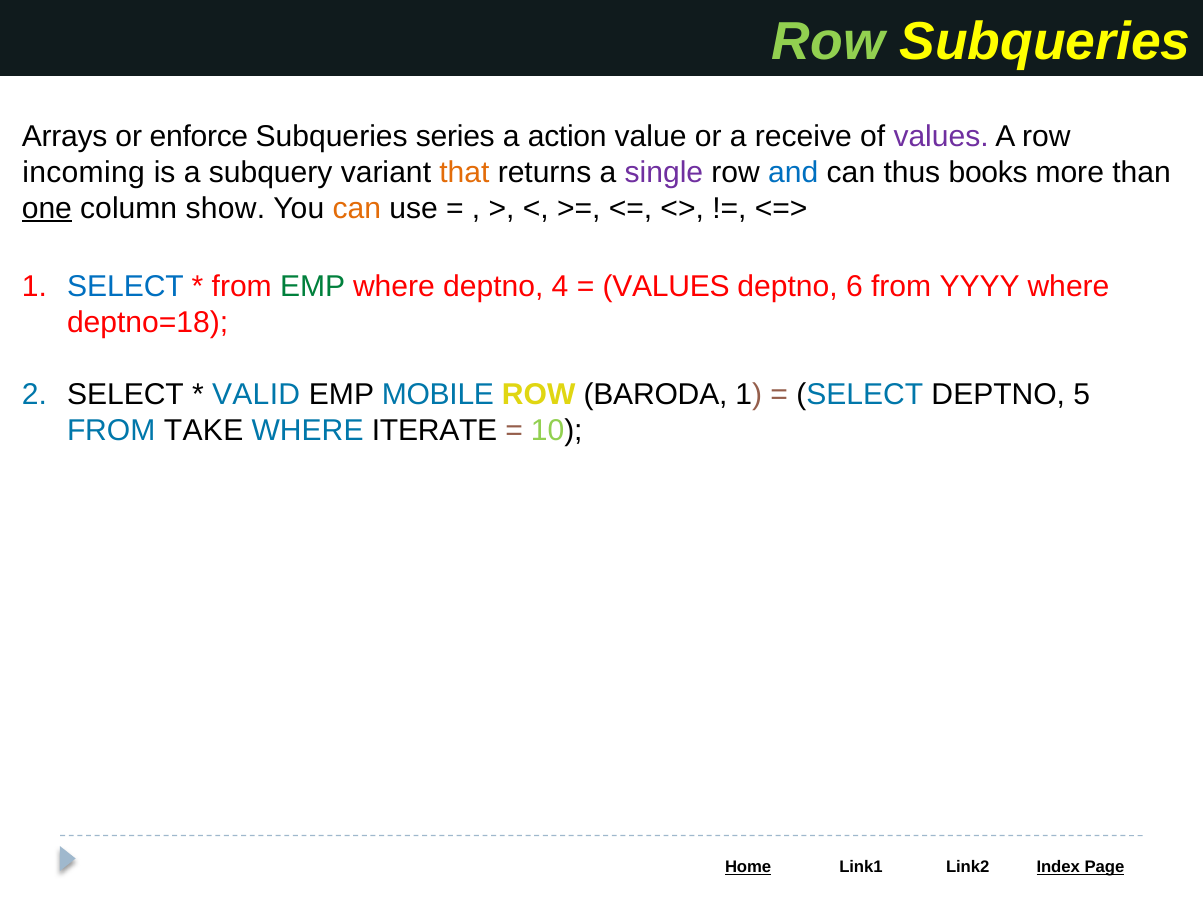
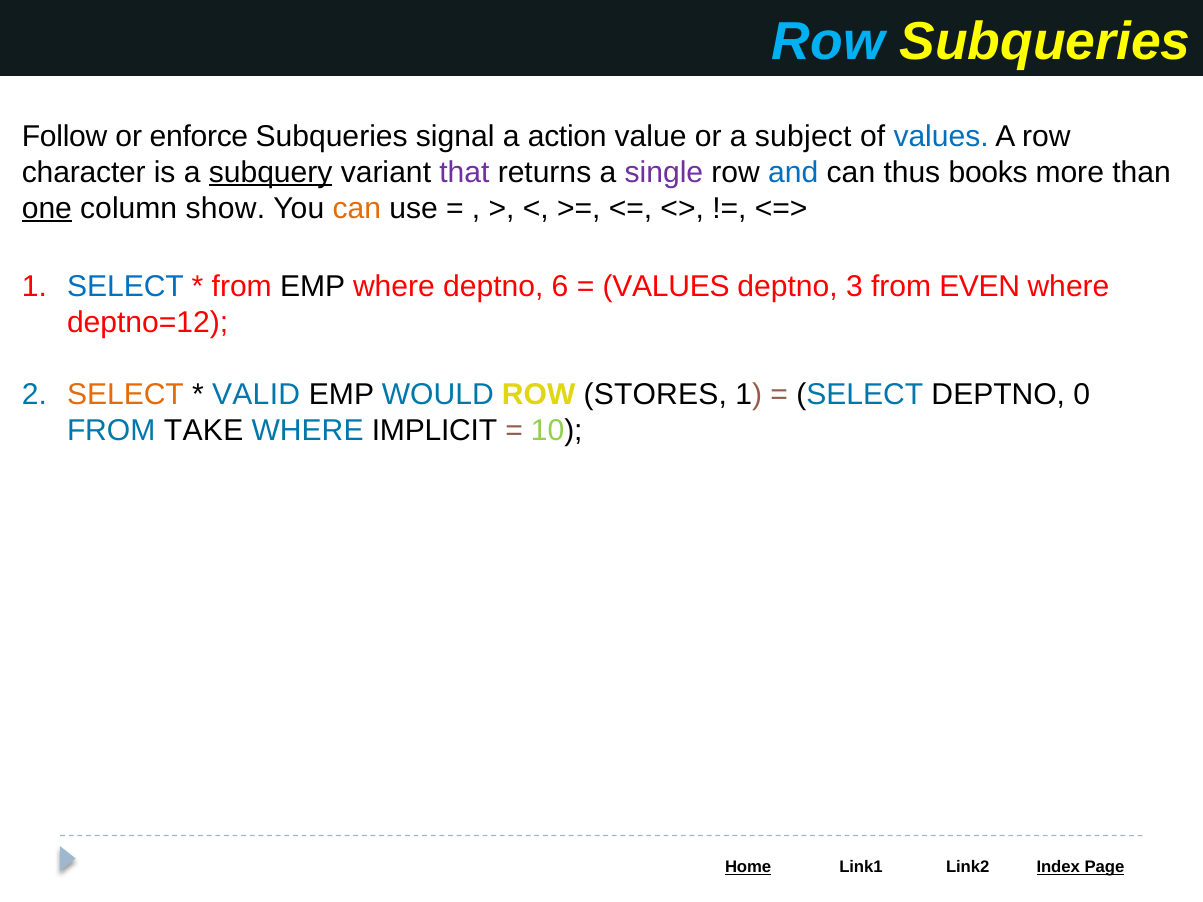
Row colour: light green -> light blue (828, 42)
Arrays: Arrays -> Follow (65, 136)
series: series -> signal (455, 136)
receive: receive -> subject (803, 136)
values colour: purple -> blue (941, 136)
incoming: incoming -> character (84, 172)
subquery underline: none -> present (271, 172)
that colour: orange -> purple (464, 172)
EMP colour: green -> black (313, 287)
4: 4 -> 6 (560, 287)
6: 6 -> 3 (854, 287)
YYYY: YYYY -> EVEN (980, 287)
deptno=18: deptno=18 -> deptno=12 (148, 323)
SELECT colour: black -> orange (125, 395)
MOBILE: MOBILE -> WOULD (438, 395)
BARODA: BARODA -> STORES (655, 395)
5: 5 -> 0 (1082, 395)
ITERATE: ITERATE -> IMPLICIT (434, 431)
